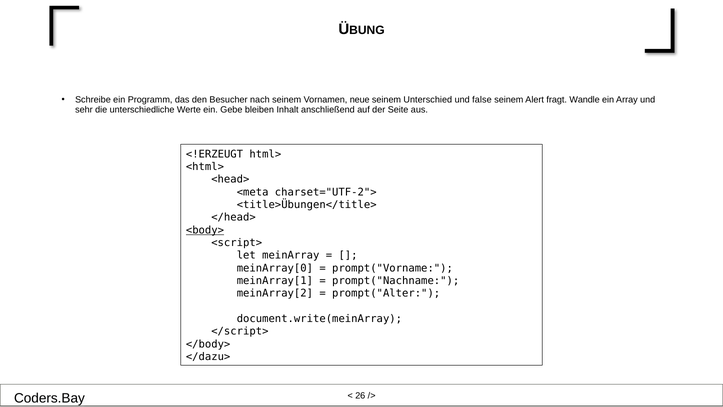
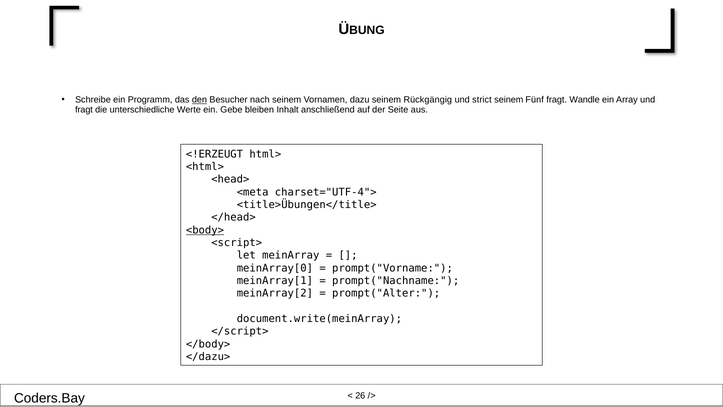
den underline: none -> present (199, 100)
neue: neue -> dazu (360, 100)
Unterschied: Unterschied -> Rückgängig (428, 100)
false: false -> strict (482, 100)
Alert: Alert -> Fünf (535, 100)
sehr: sehr -> fragt (84, 110)
charset="UTF-2">: charset="UTF-2"> -> charset="UTF-4"> (326, 192)
